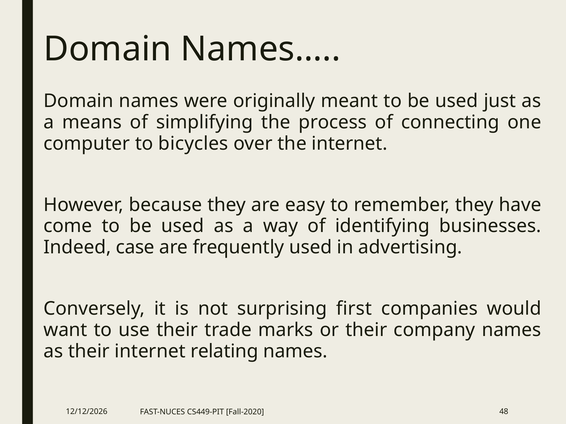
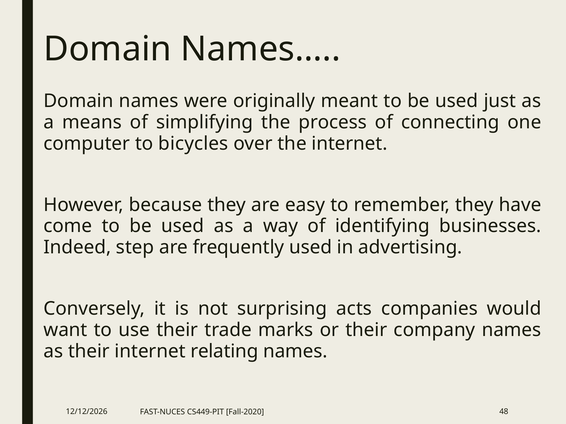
case: case -> step (135, 248)
first: first -> acts (354, 309)
